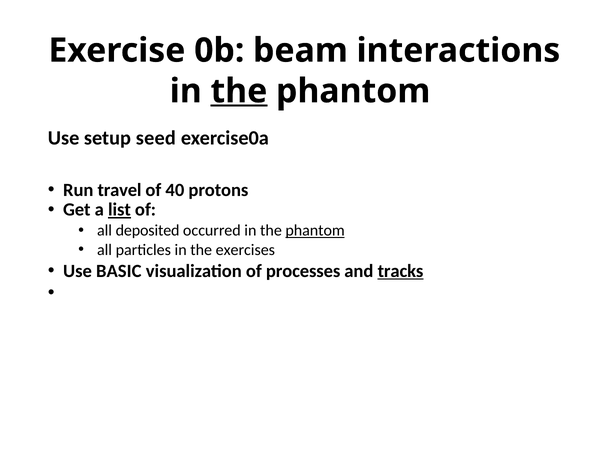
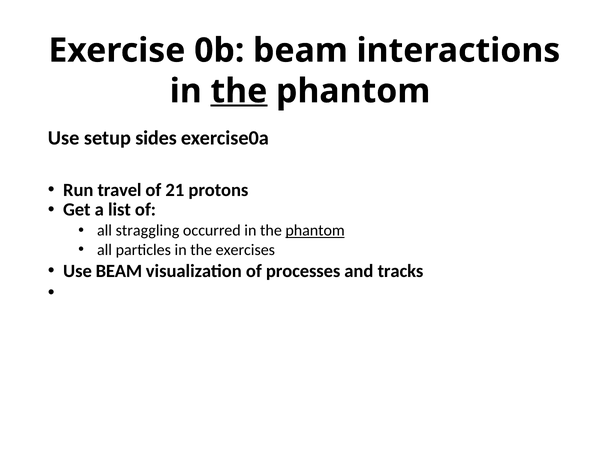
seed: seed -> sides (156, 138)
40: 40 -> 21 (175, 190)
list underline: present -> none (119, 210)
deposited: deposited -> straggling (147, 231)
Use BASIC: BASIC -> BEAM (119, 271)
tracks underline: present -> none (401, 271)
